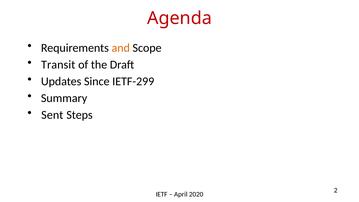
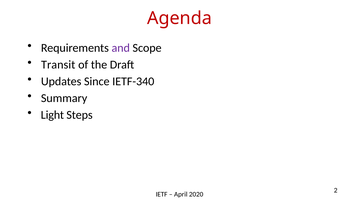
and colour: orange -> purple (121, 48)
IETF-299: IETF-299 -> IETF-340 (133, 81)
Sent: Sent -> Light (52, 115)
